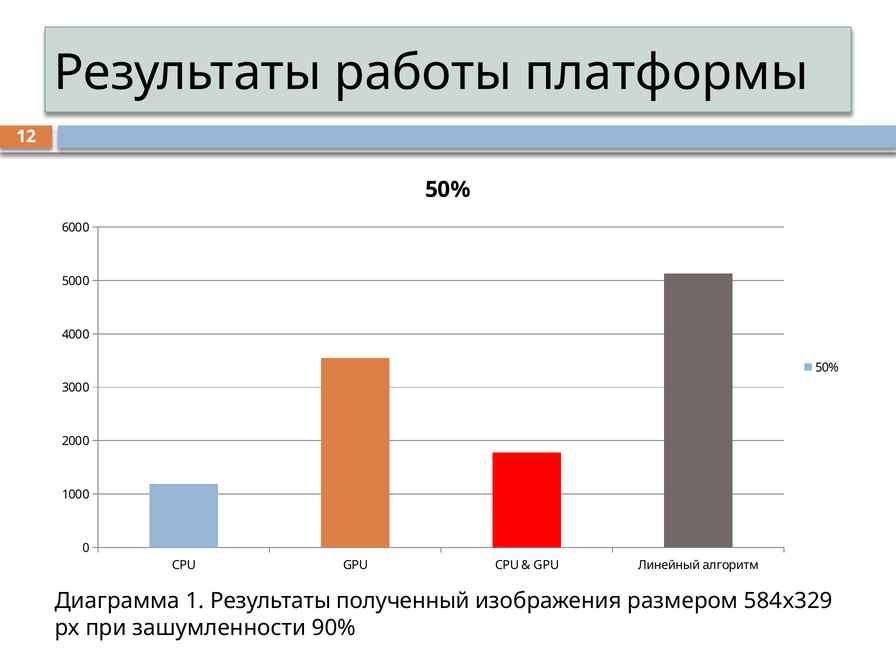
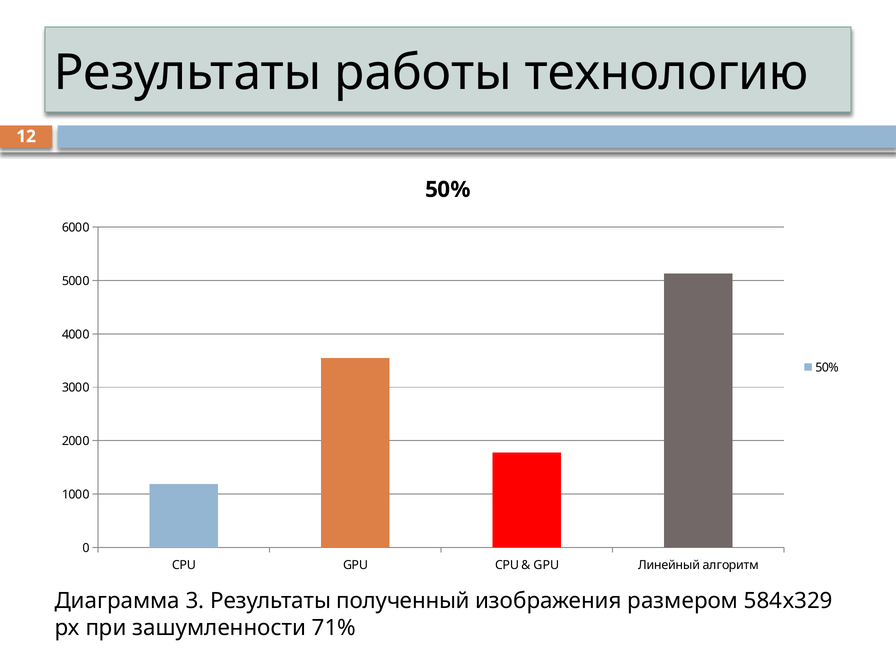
платформы: платформы -> технологию (667, 73)
1: 1 -> 3 (195, 601)
90%: 90% -> 71% (334, 628)
